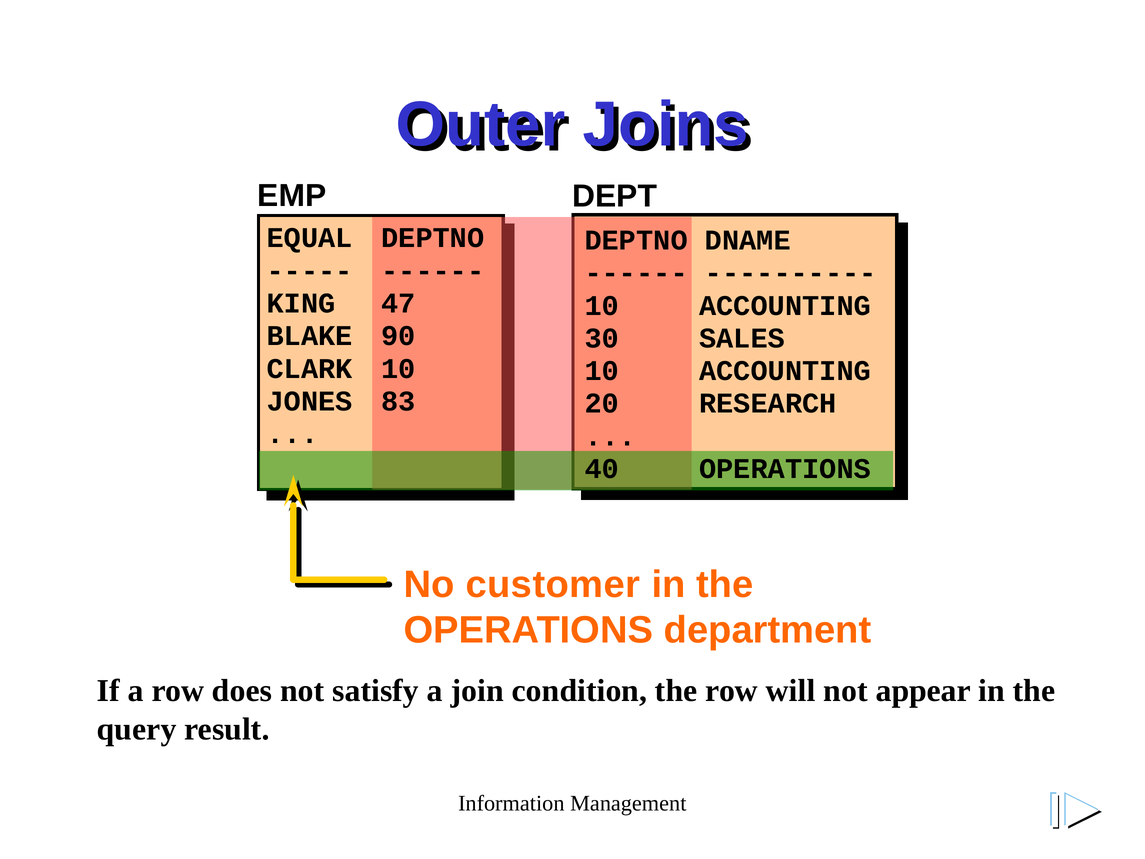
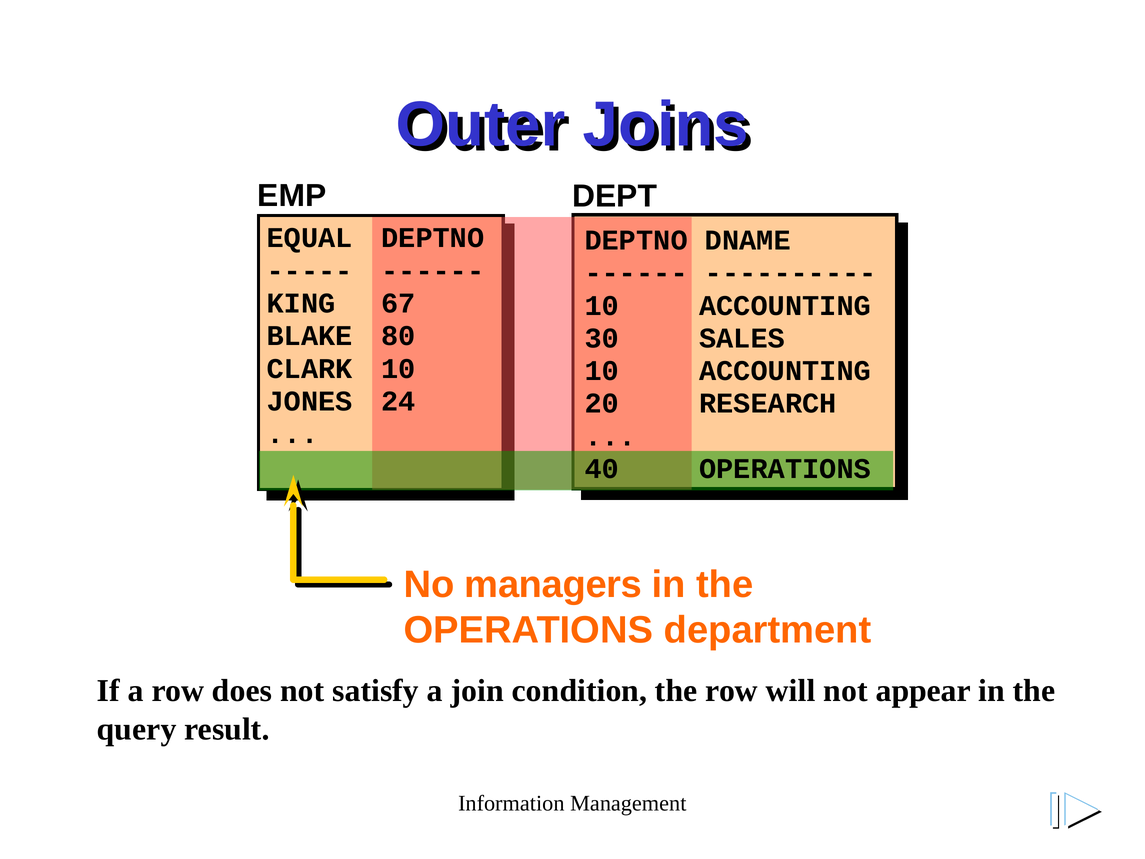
47: 47 -> 67 (398, 303)
90: 90 -> 80 (398, 336)
83: 83 -> 24 (398, 401)
customer: customer -> managers (553, 584)
